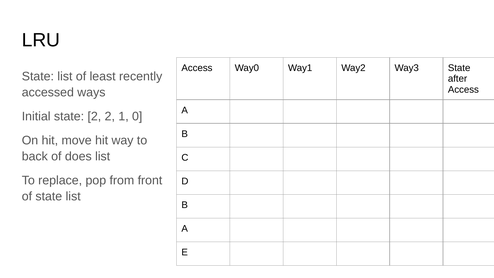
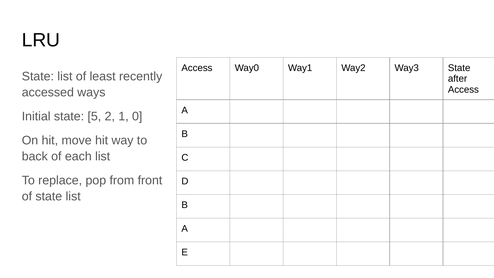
state 2: 2 -> 5 (94, 116)
does: does -> each (78, 156)
